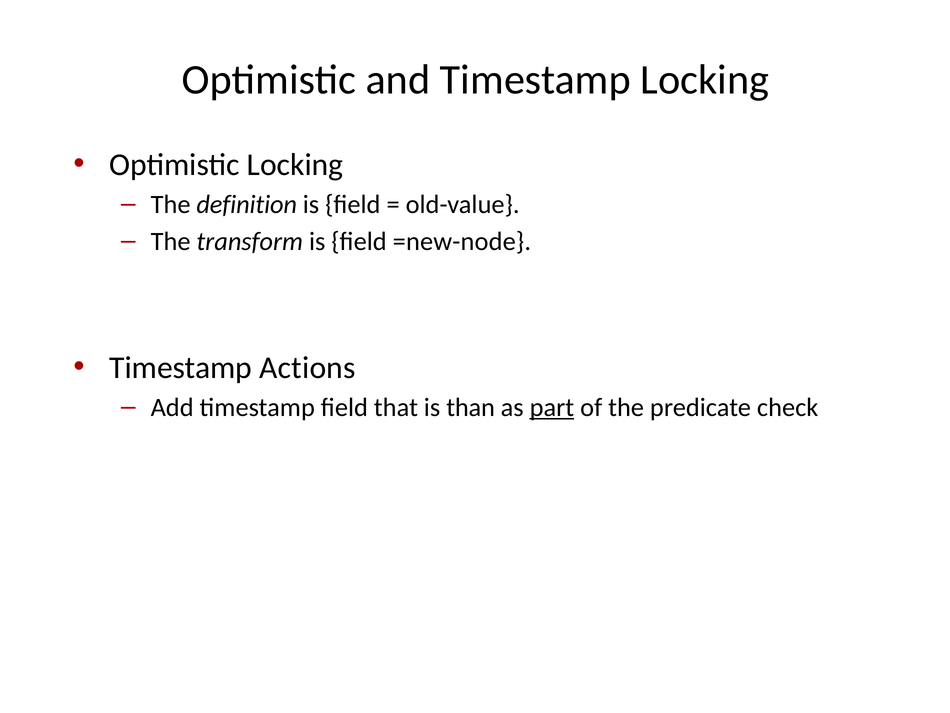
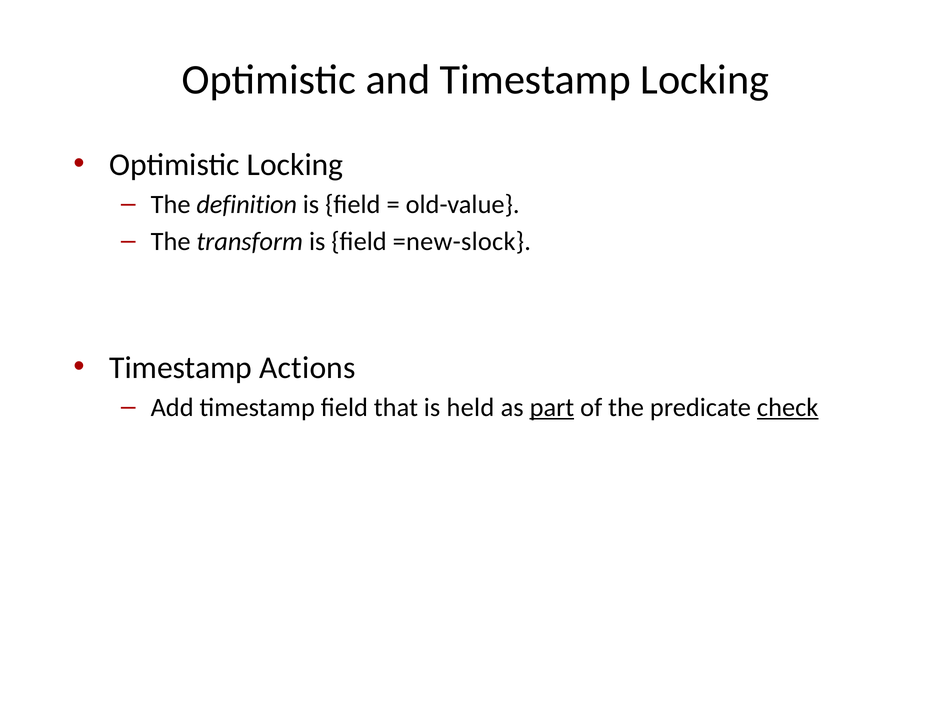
=new-node: =new-node -> =new-slock (462, 241)
than: than -> held (470, 407)
check underline: none -> present (788, 407)
